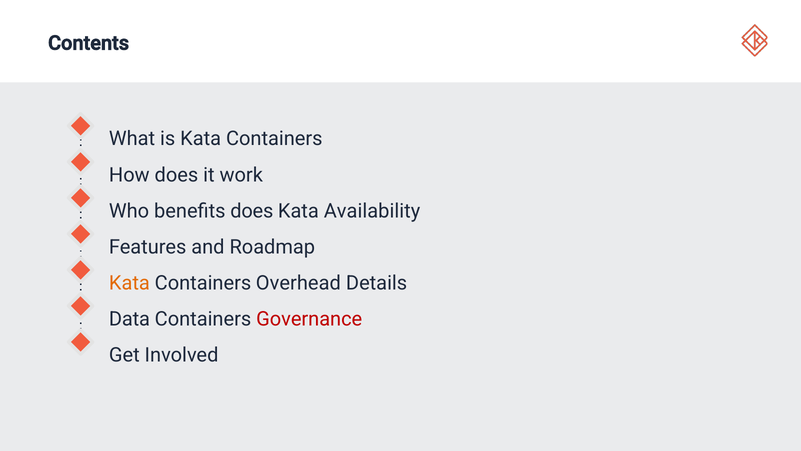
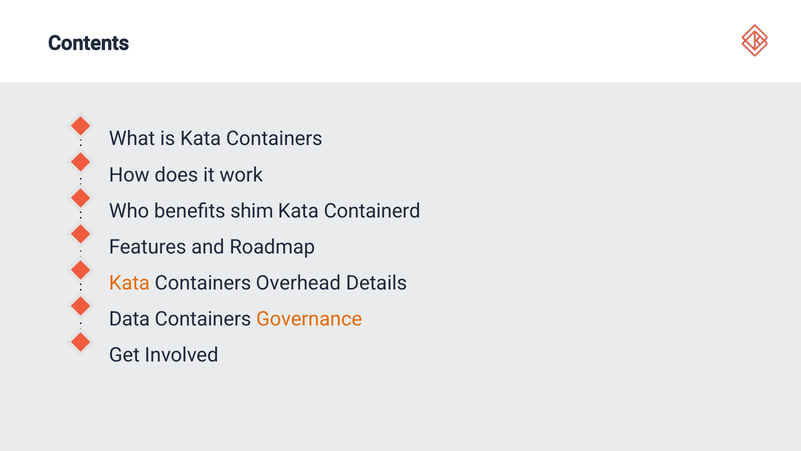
benefits does: does -> shim (252, 211)
Availability: Availability -> Containerd (372, 211)
Governance colour: red -> orange (309, 319)
